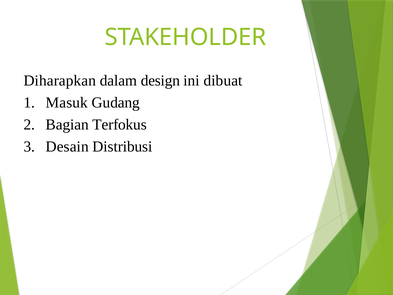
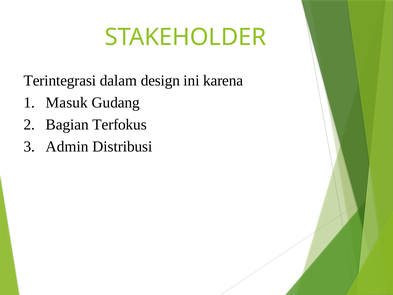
Diharapkan: Diharapkan -> Terintegrasi (60, 80)
dibuat: dibuat -> karena (223, 80)
Desain: Desain -> Admin (67, 147)
